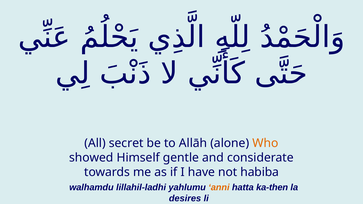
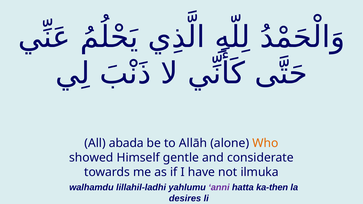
secret: secret -> abada (126, 143)
habiba: habiba -> ilmuka (260, 172)
anni colour: orange -> purple (219, 188)
